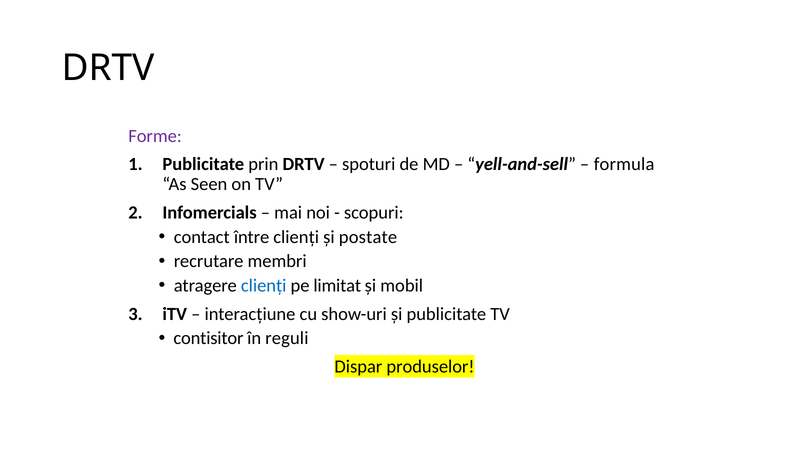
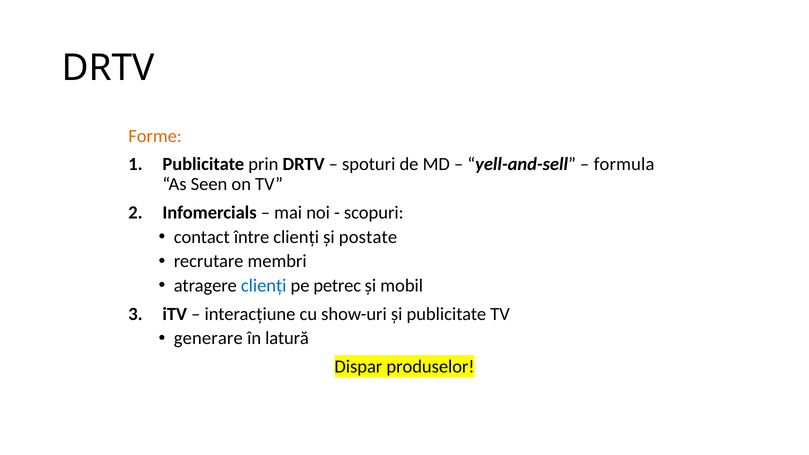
Forme colour: purple -> orange (155, 136)
limitat: limitat -> petrec (337, 286)
contisitor: contisitor -> generare (208, 338)
reguli: reguli -> latură (287, 338)
